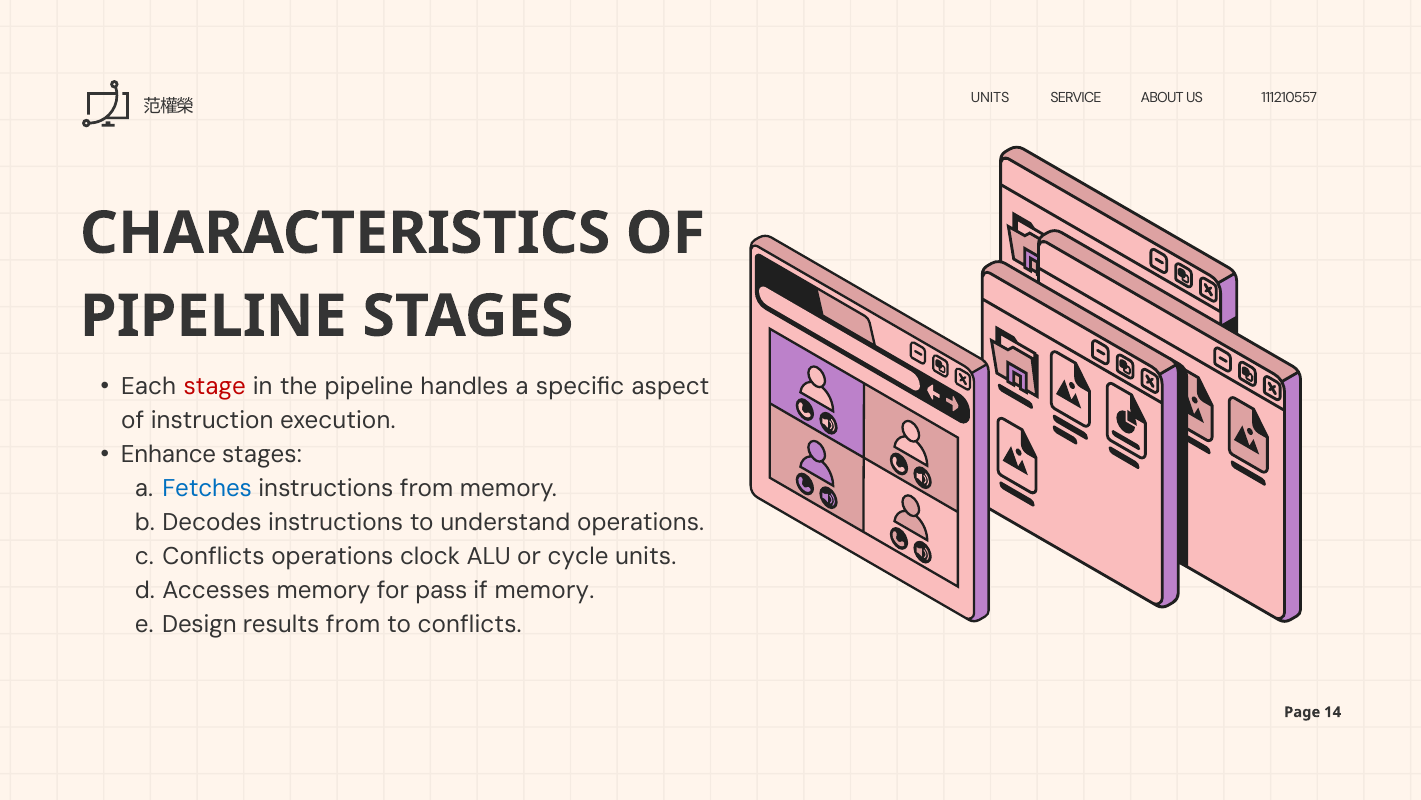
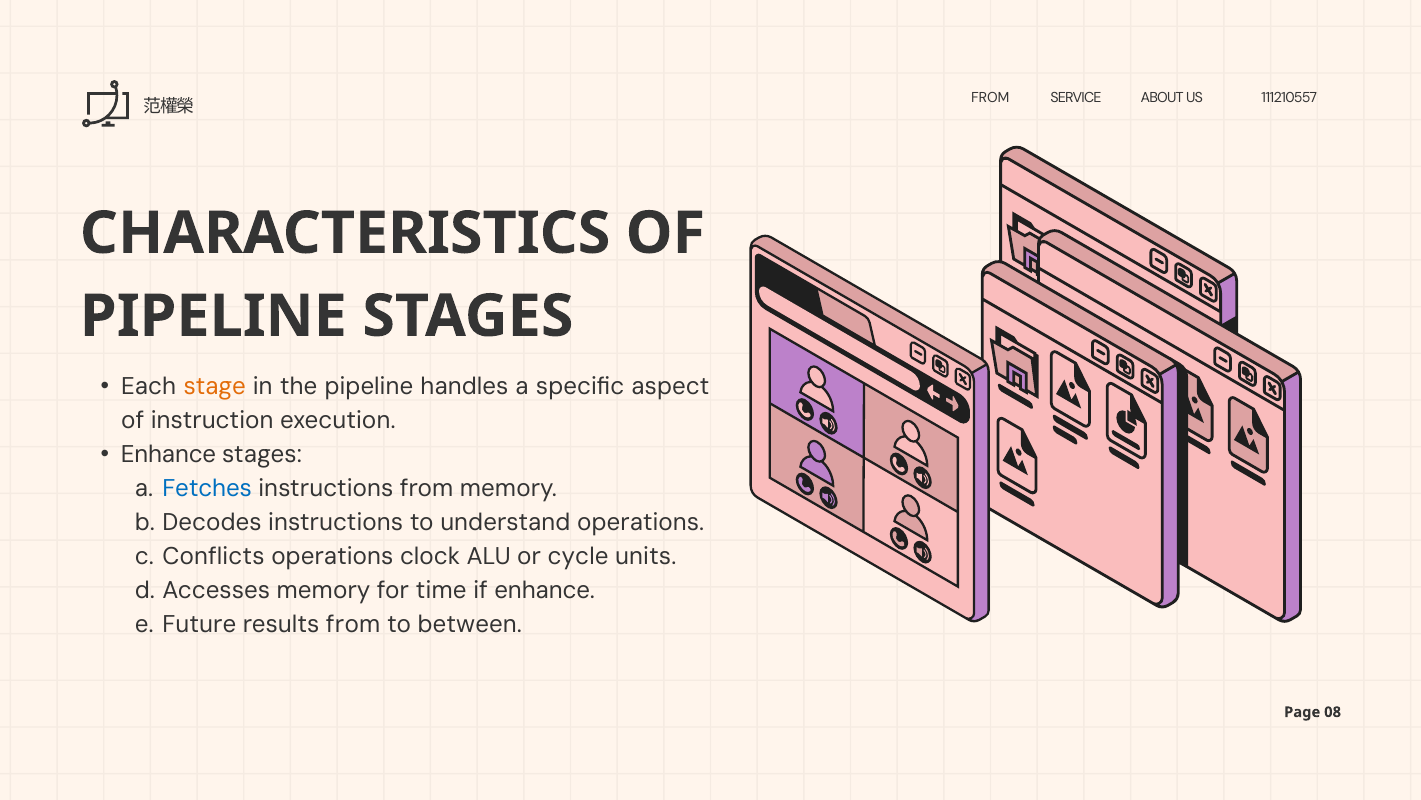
UNITS: UNITS -> FROM (990, 97)
stage colour: red -> orange (215, 386)
pass: pass -> time (441, 590)
if memory: memory -> enhance (545, 590)
Design: Design -> Future (199, 624)
to conflicts: conflicts -> between (470, 624)
14: 14 -> 08 (1333, 712)
